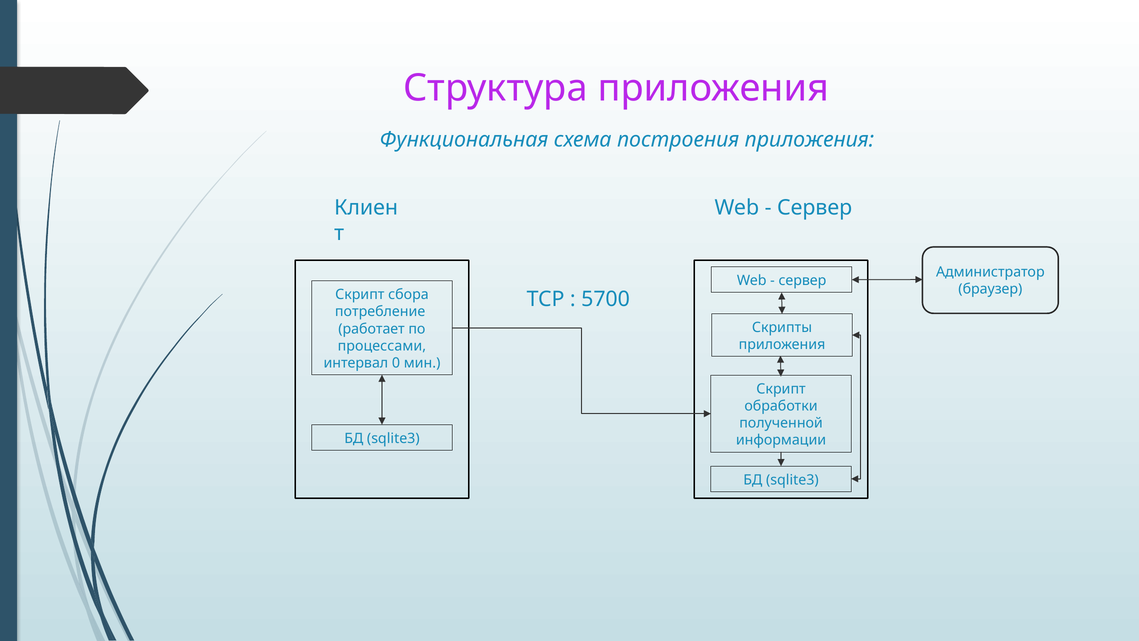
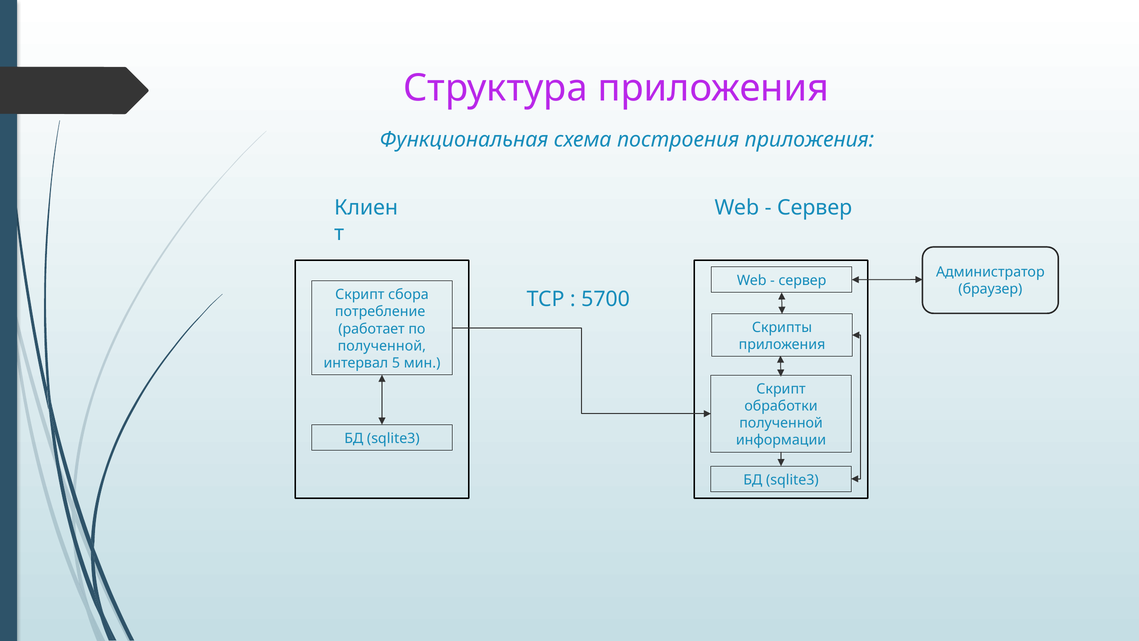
процессами: процессами -> полученной (382, 346)
0: 0 -> 5 (396, 363)
